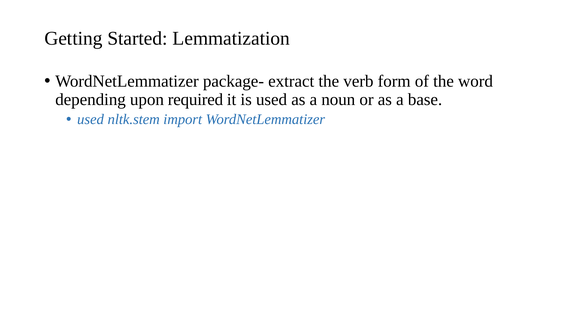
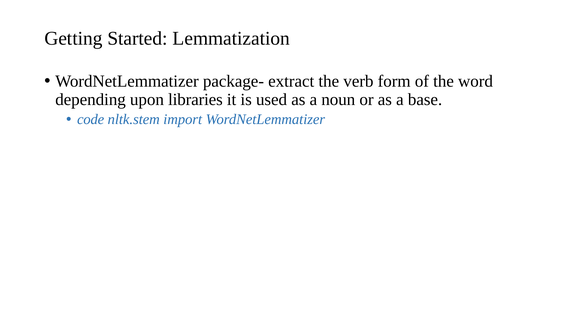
required: required -> libraries (195, 99)
used: used -> code (91, 119)
